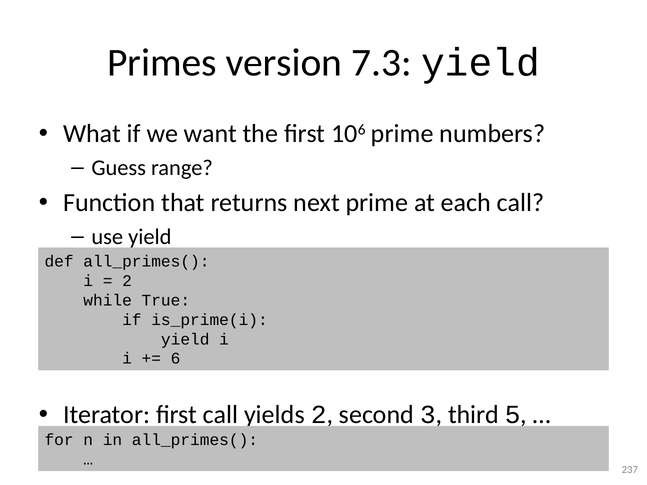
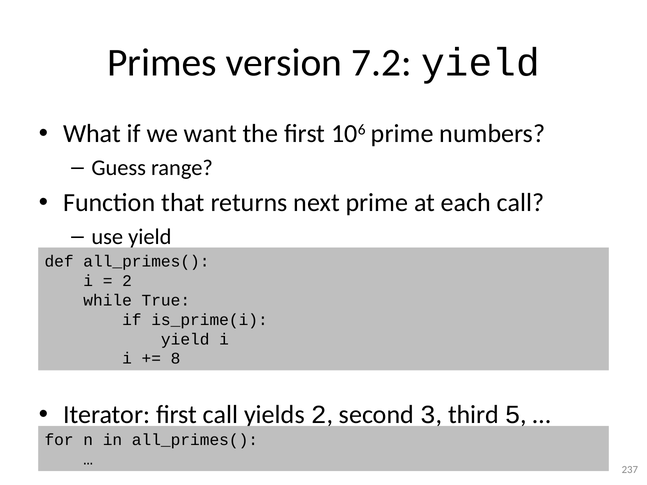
7.3: 7.3 -> 7.2 (381, 63)
6: 6 -> 8 (176, 359)
